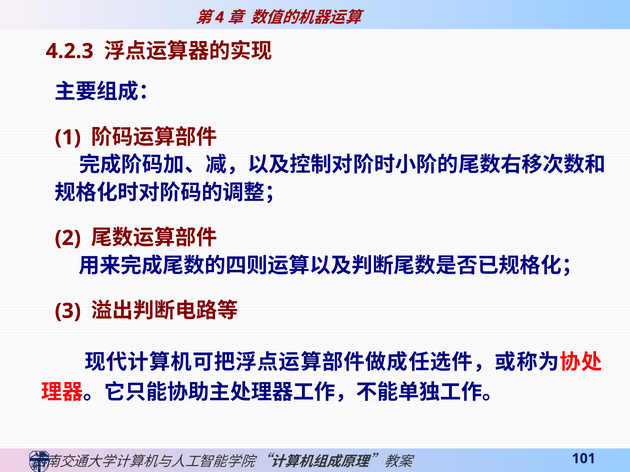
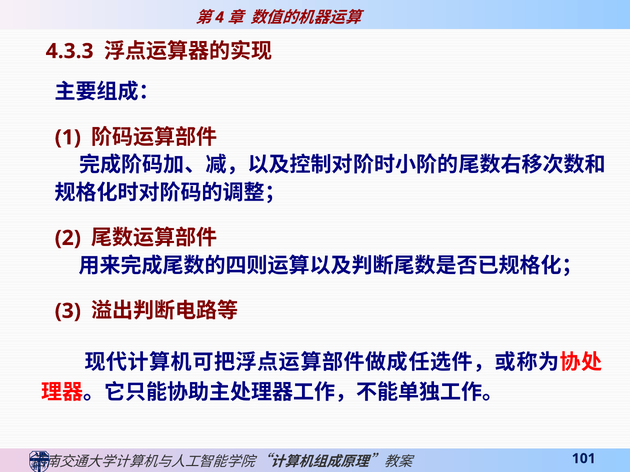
4.2.3: 4.2.3 -> 4.3.3 (70, 51)
